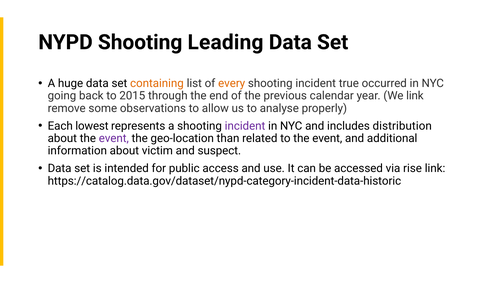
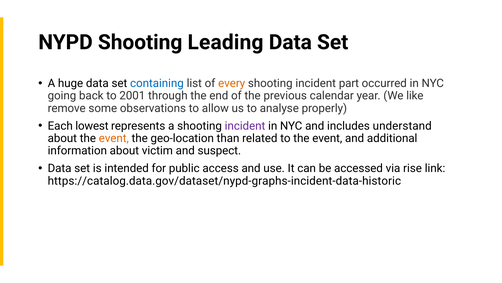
containing colour: orange -> blue (157, 83)
true: true -> part (349, 83)
2015: 2015 -> 2001 (132, 96)
We link: link -> like (415, 96)
distribution: distribution -> understand (402, 126)
event colour: purple -> orange (114, 138)
https://catalog.data.gov/dataset/nypd-category-incident-data-historic: https://catalog.data.gov/dataset/nypd-category-incident-data-historic -> https://catalog.data.gov/dataset/nypd-graphs-incident-data-historic (224, 180)
